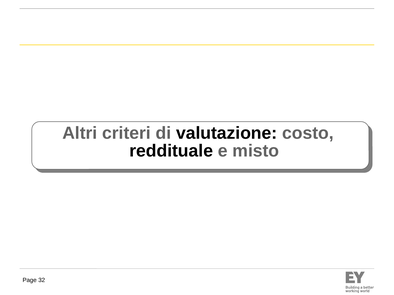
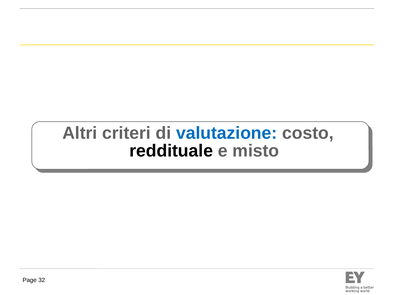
valutazione colour: black -> blue (227, 133)
